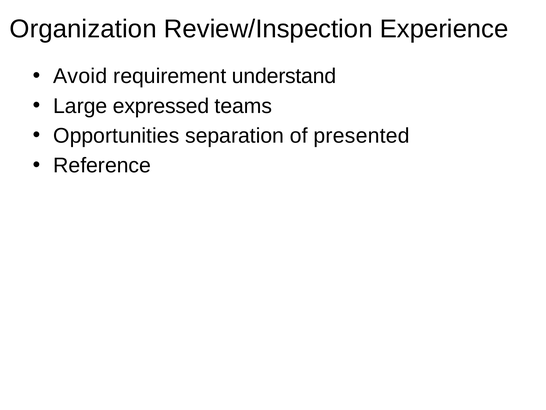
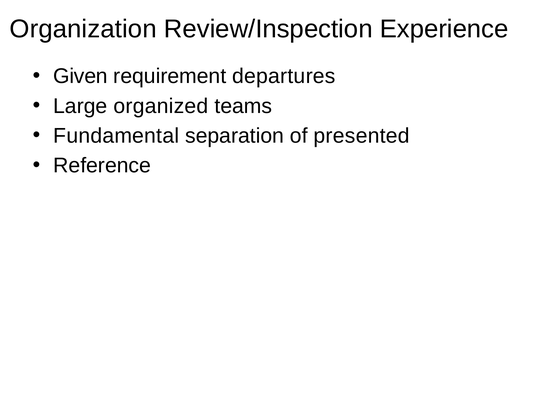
Avoid: Avoid -> Given (80, 76)
understand: understand -> departures (284, 76)
expressed: expressed -> organized (161, 106)
Opportunities: Opportunities -> Fundamental (116, 136)
